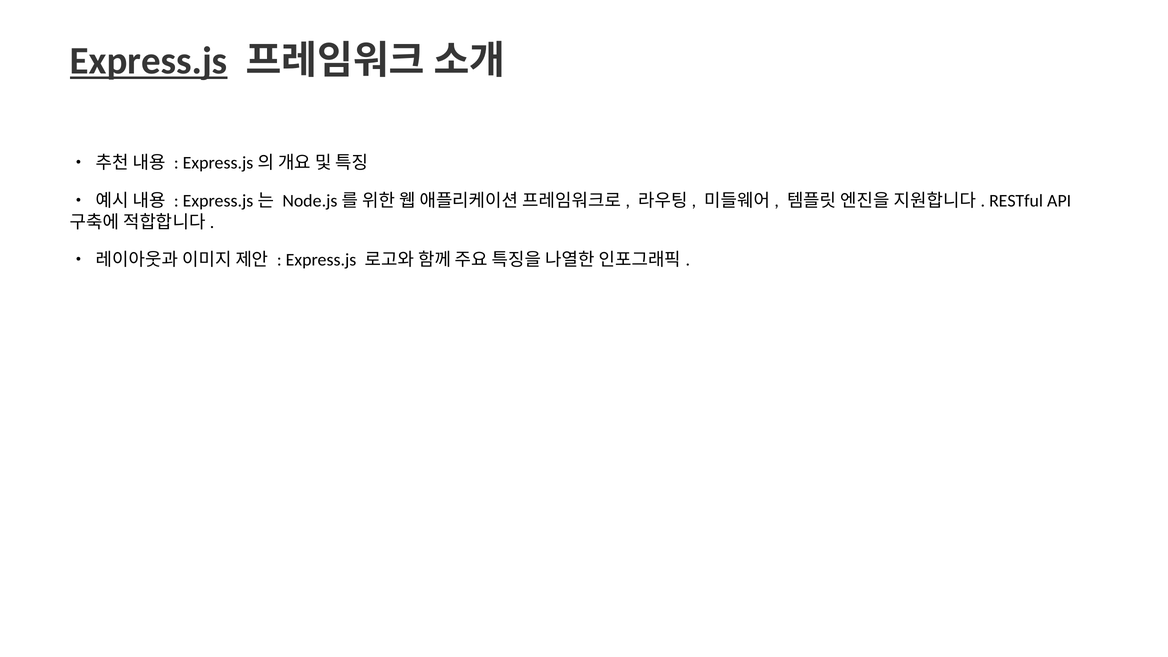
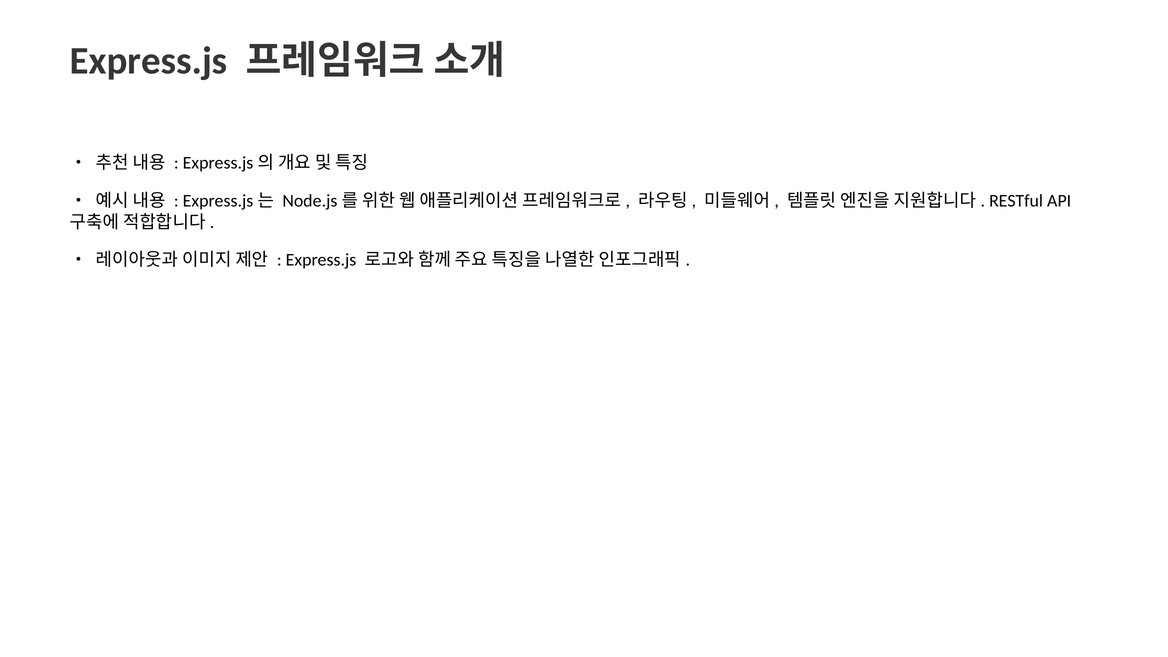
Express.js underline: present -> none (149, 61)
